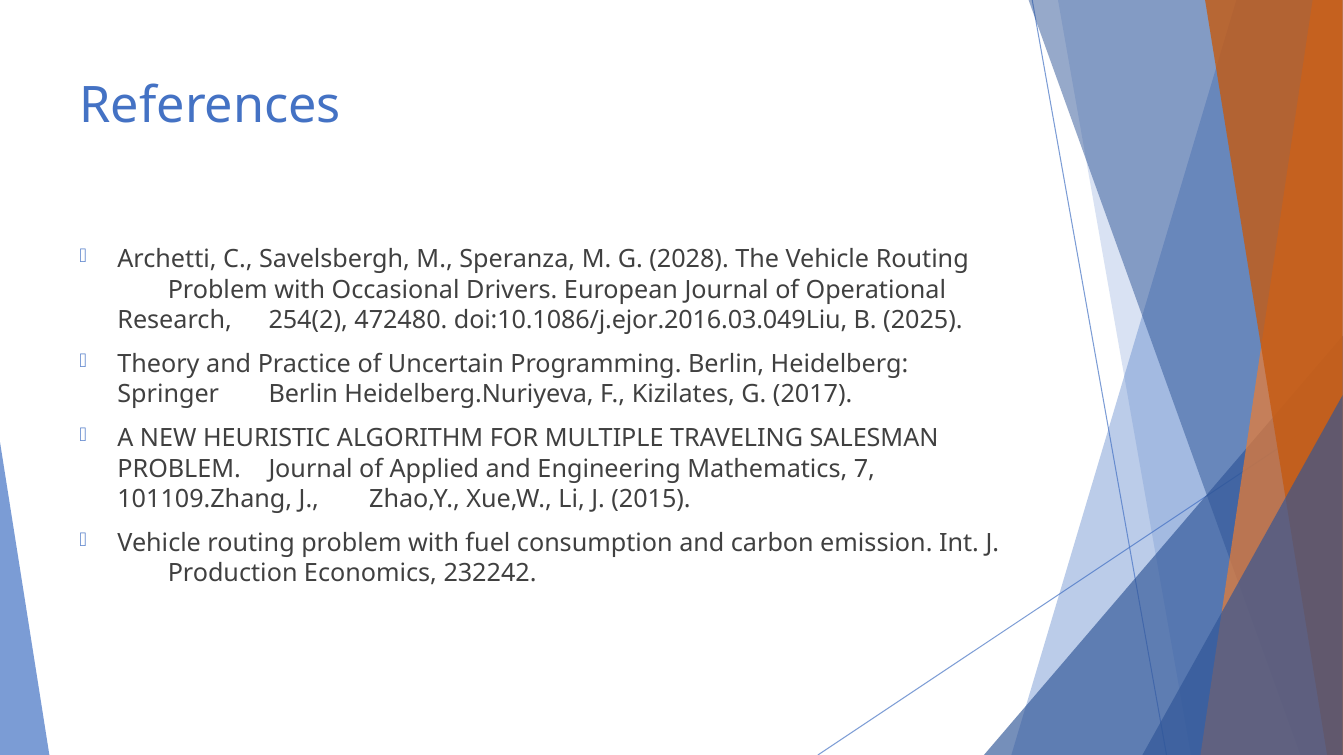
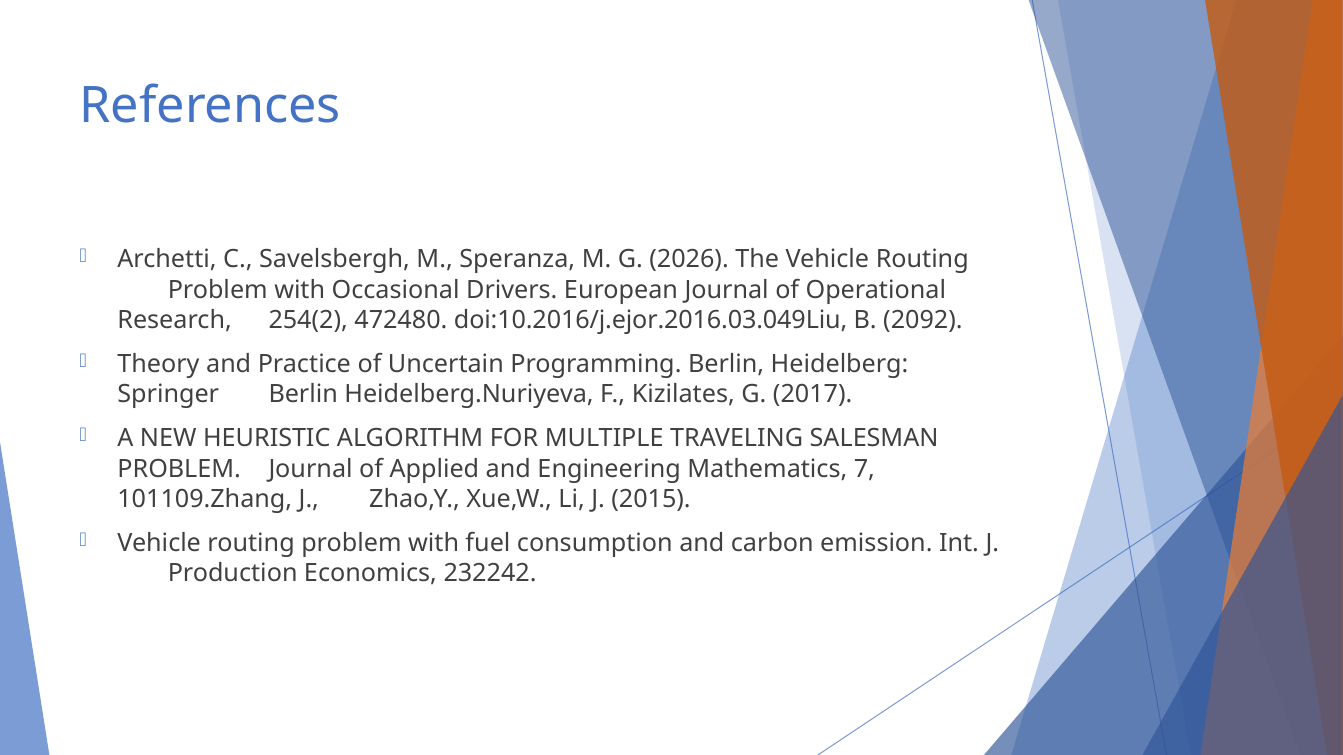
2028: 2028 -> 2026 (689, 260)
doi:10.1086/j.ejor.2016.03.049Liu: doi:10.1086/j.ejor.2016.03.049Liu -> doi:10.2016/j.ejor.2016.03.049Liu (651, 320)
2025: 2025 -> 2092 (923, 320)
